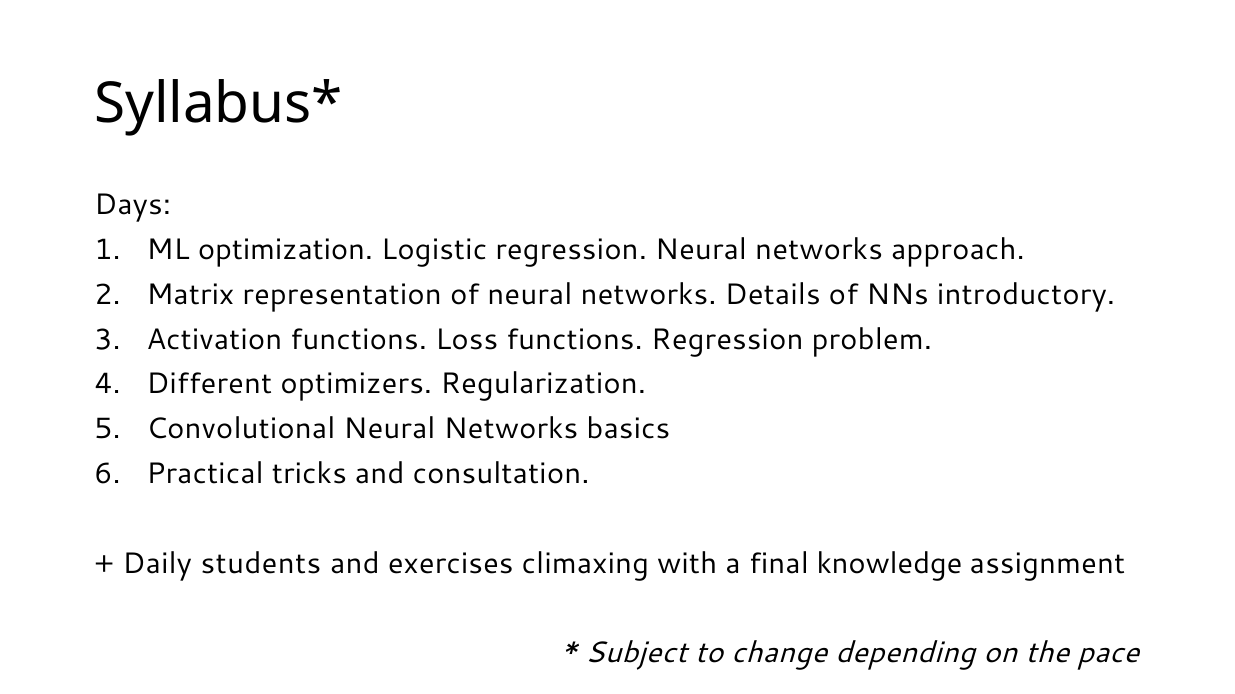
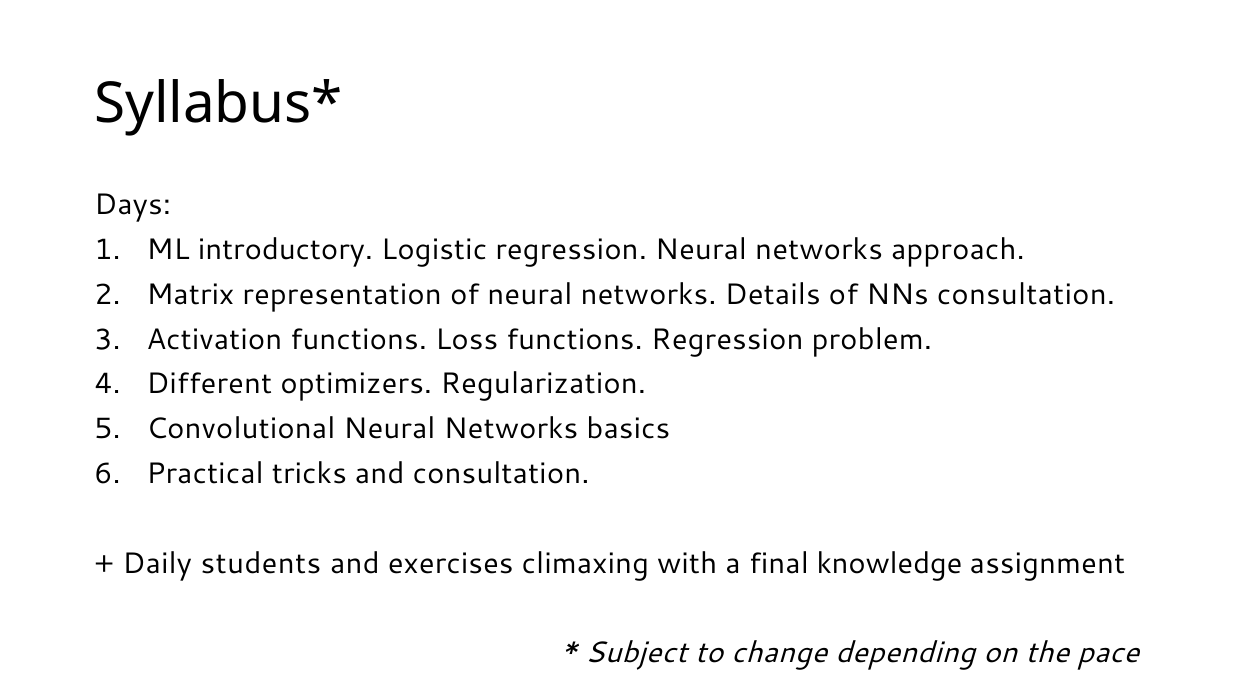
optimization: optimization -> introductory (285, 250)
NNs introductory: introductory -> consultation (1026, 295)
